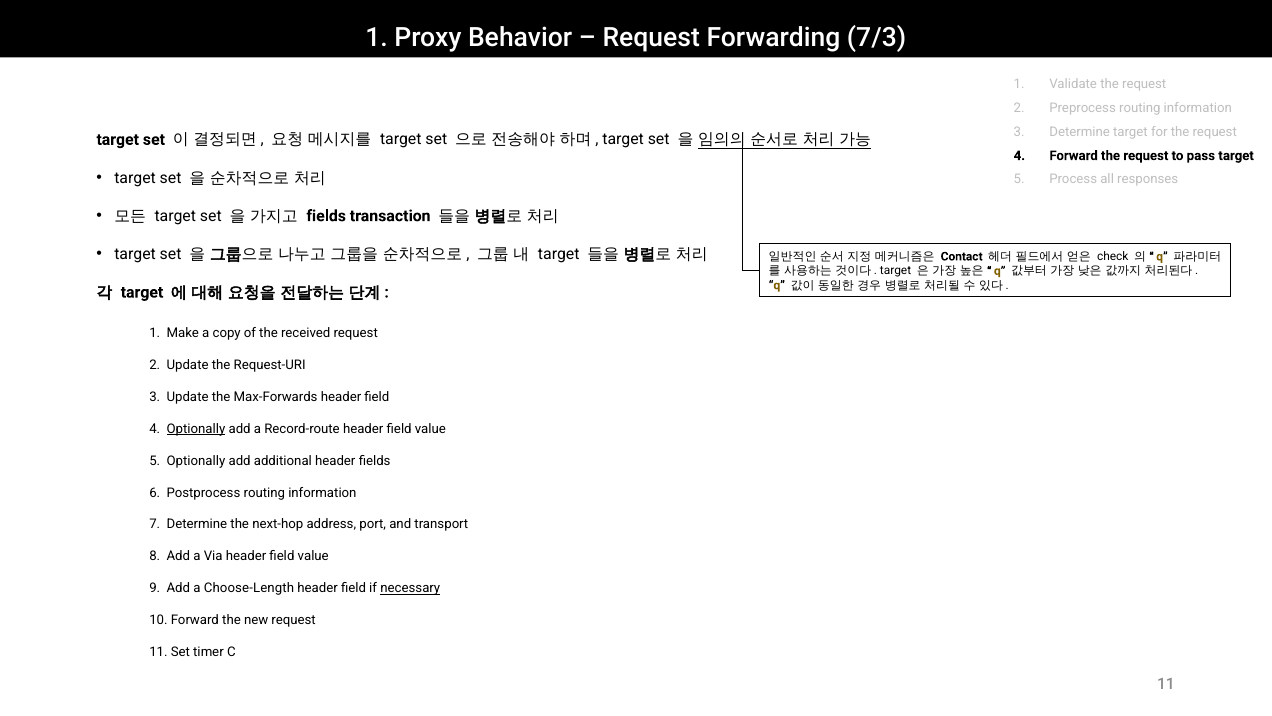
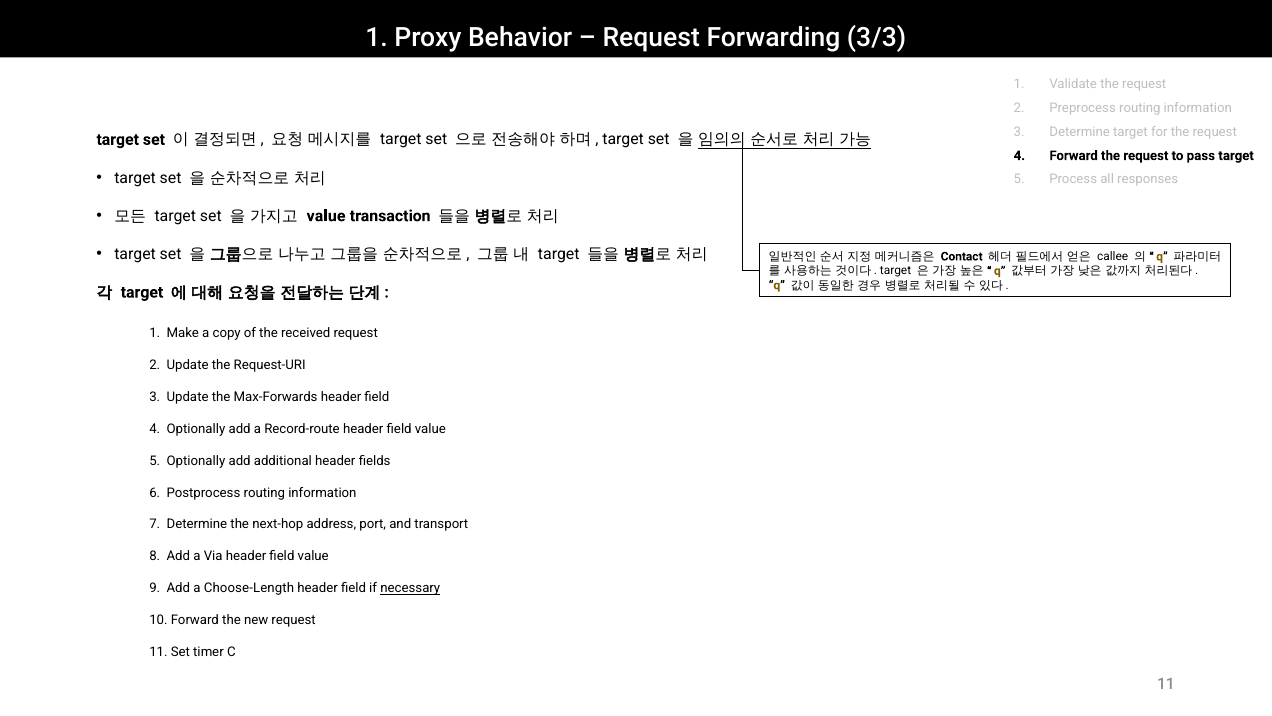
7/3: 7/3 -> 3/3 (877, 38)
fields: fields -> value (326, 216)
check: check -> callee (1113, 256)
Optionally underline: present -> none (196, 429)
